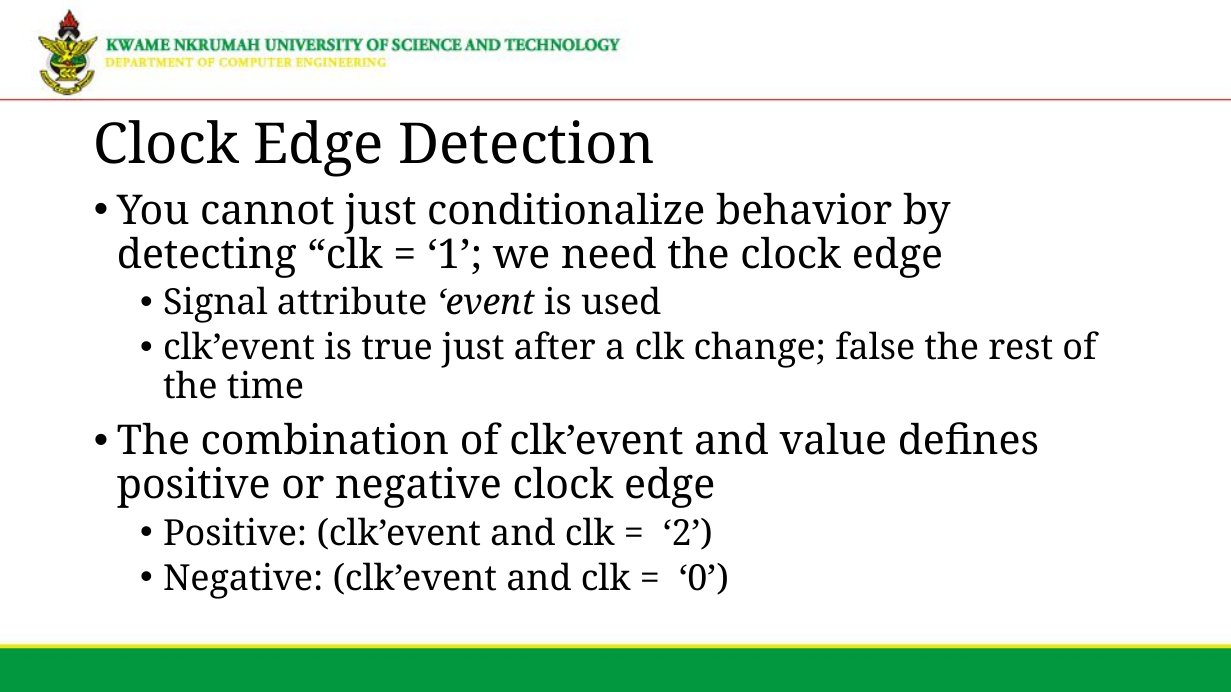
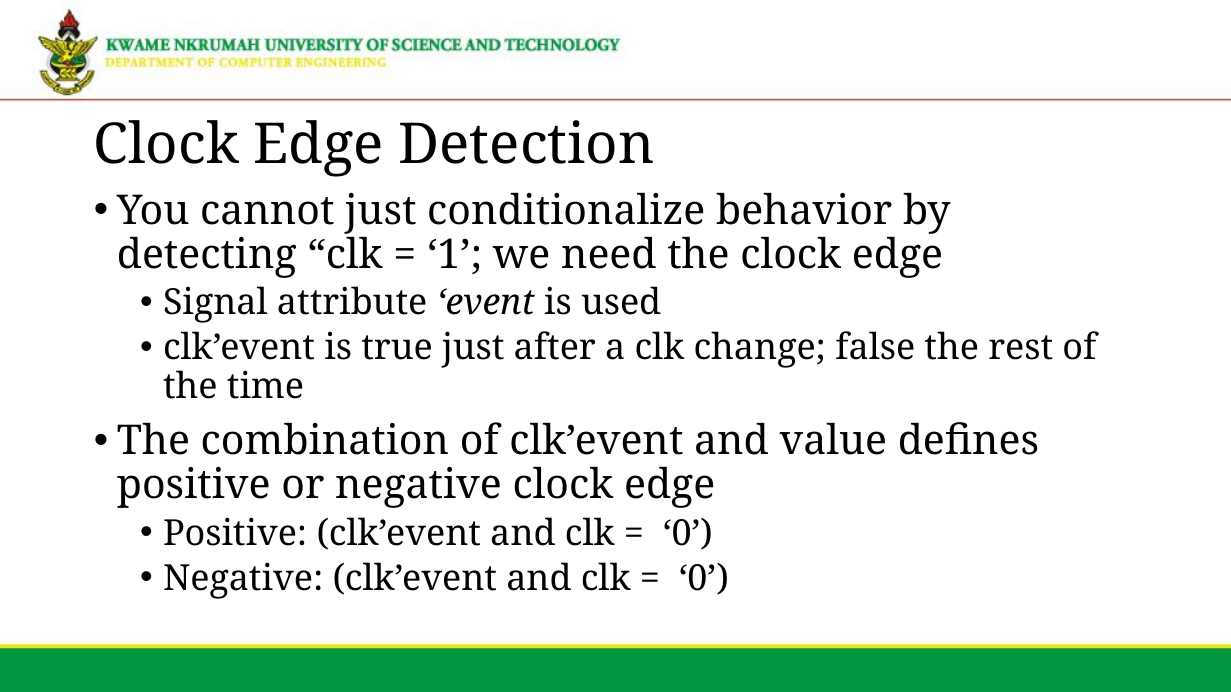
2: 2 -> 0 (688, 534)
